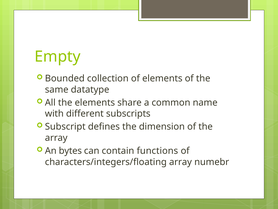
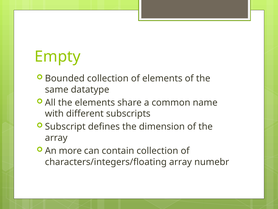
bytes: bytes -> more (70, 151)
contain functions: functions -> collection (157, 151)
